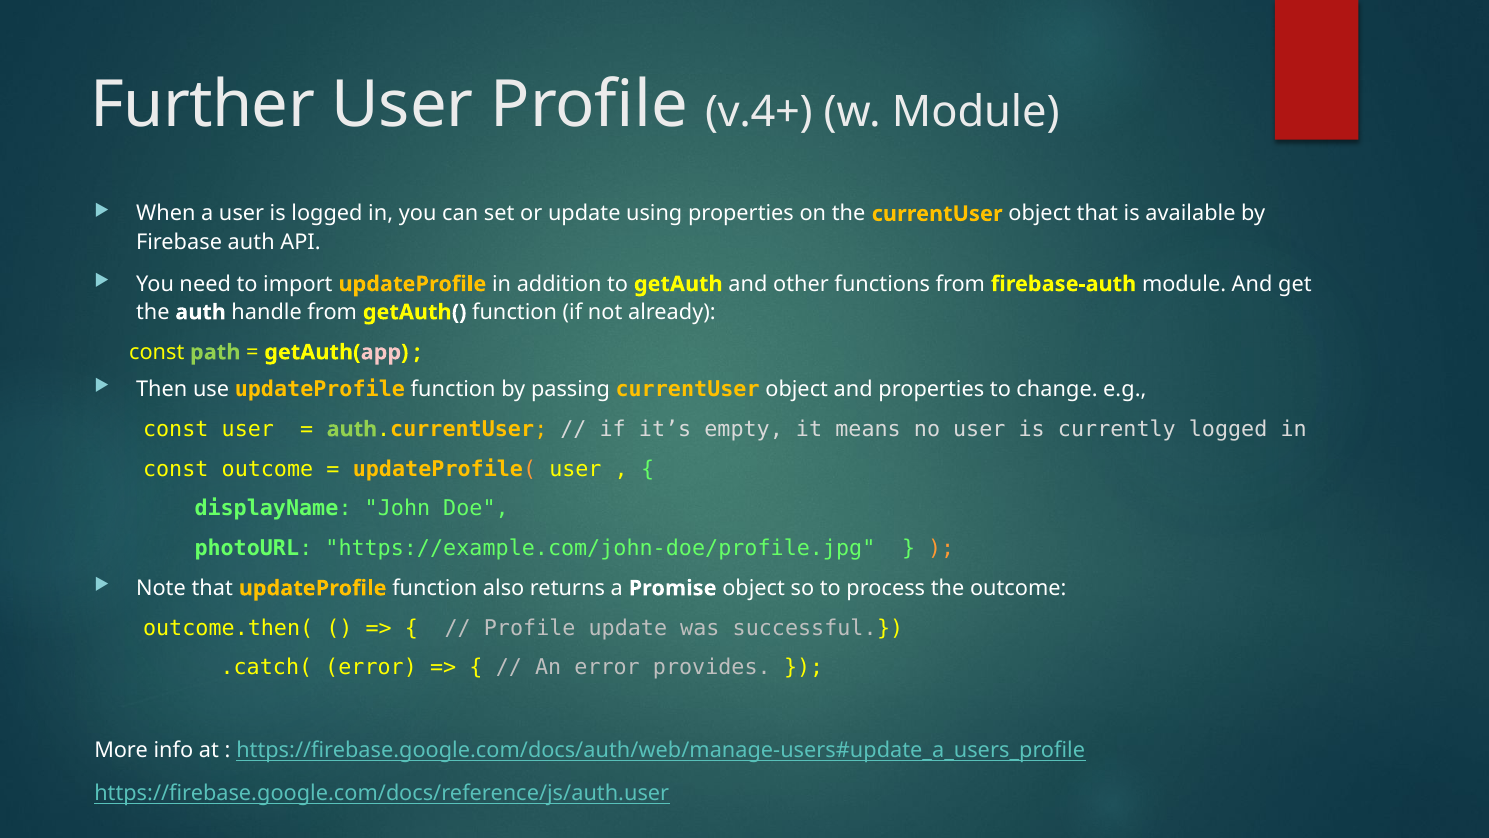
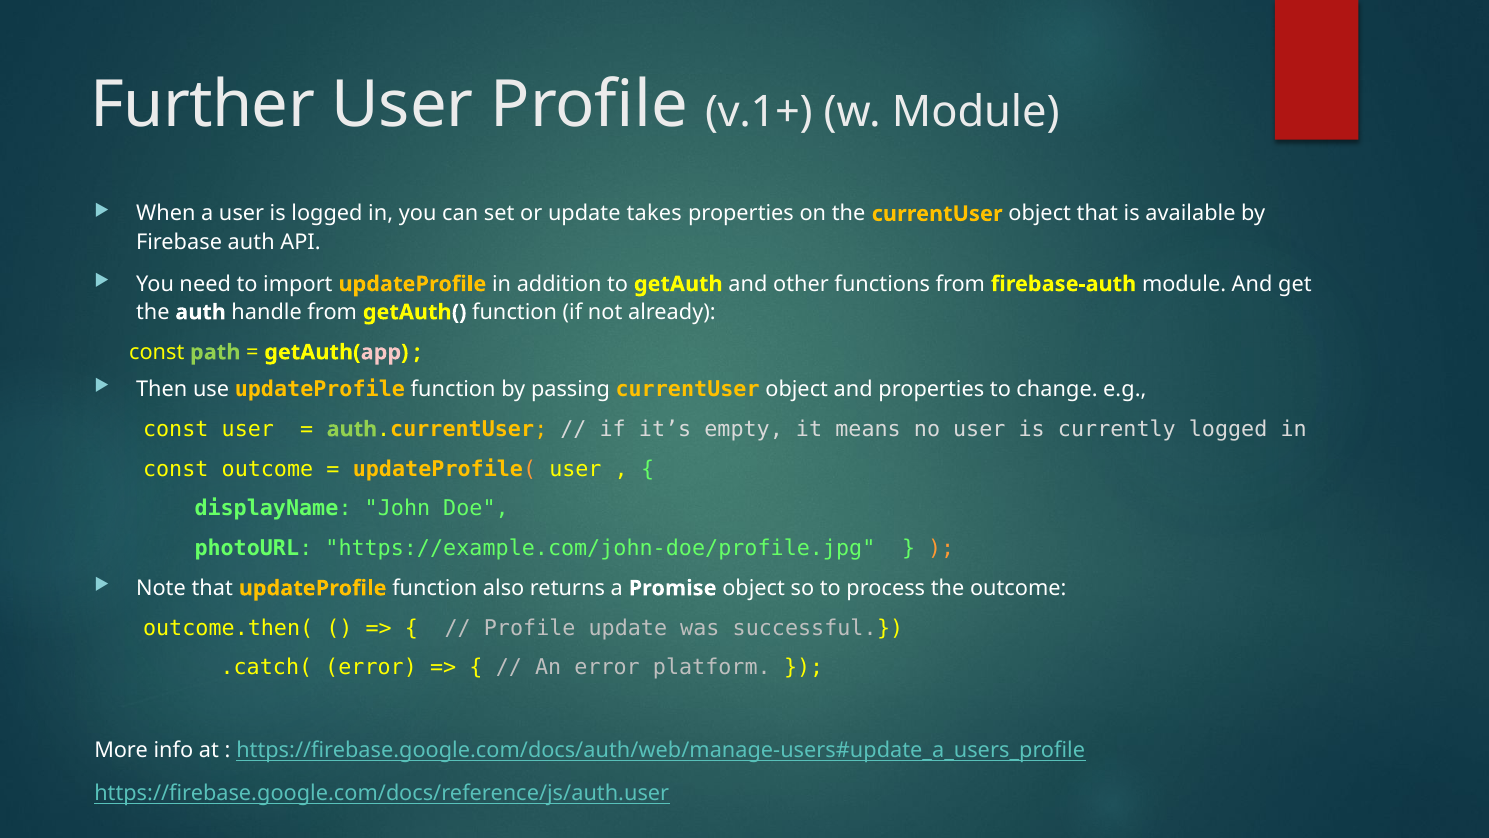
v.4+: v.4+ -> v.1+ (759, 112)
using: using -> takes (654, 214)
provides: provides -> platform (712, 667)
